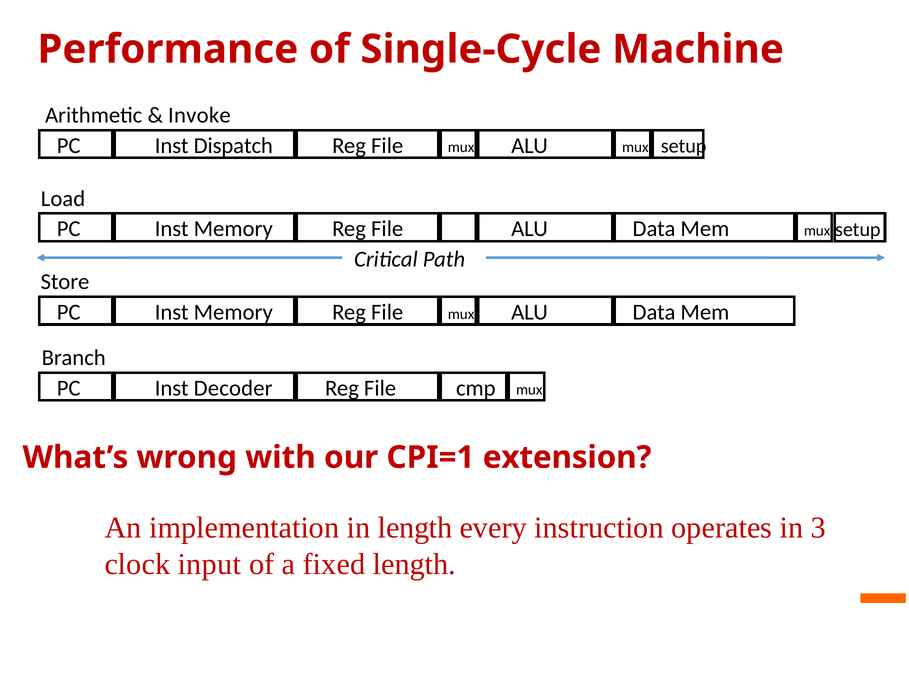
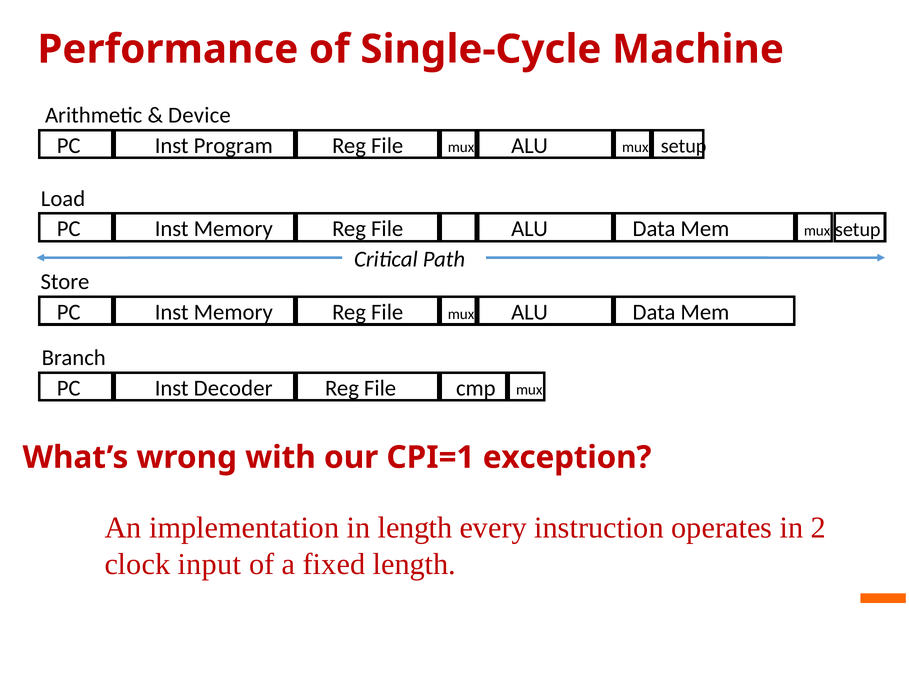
Invoke: Invoke -> Device (199, 115)
Dispatch: Dispatch -> Program (233, 146)
extension: extension -> exception (567, 457)
3: 3 -> 2 (819, 528)
